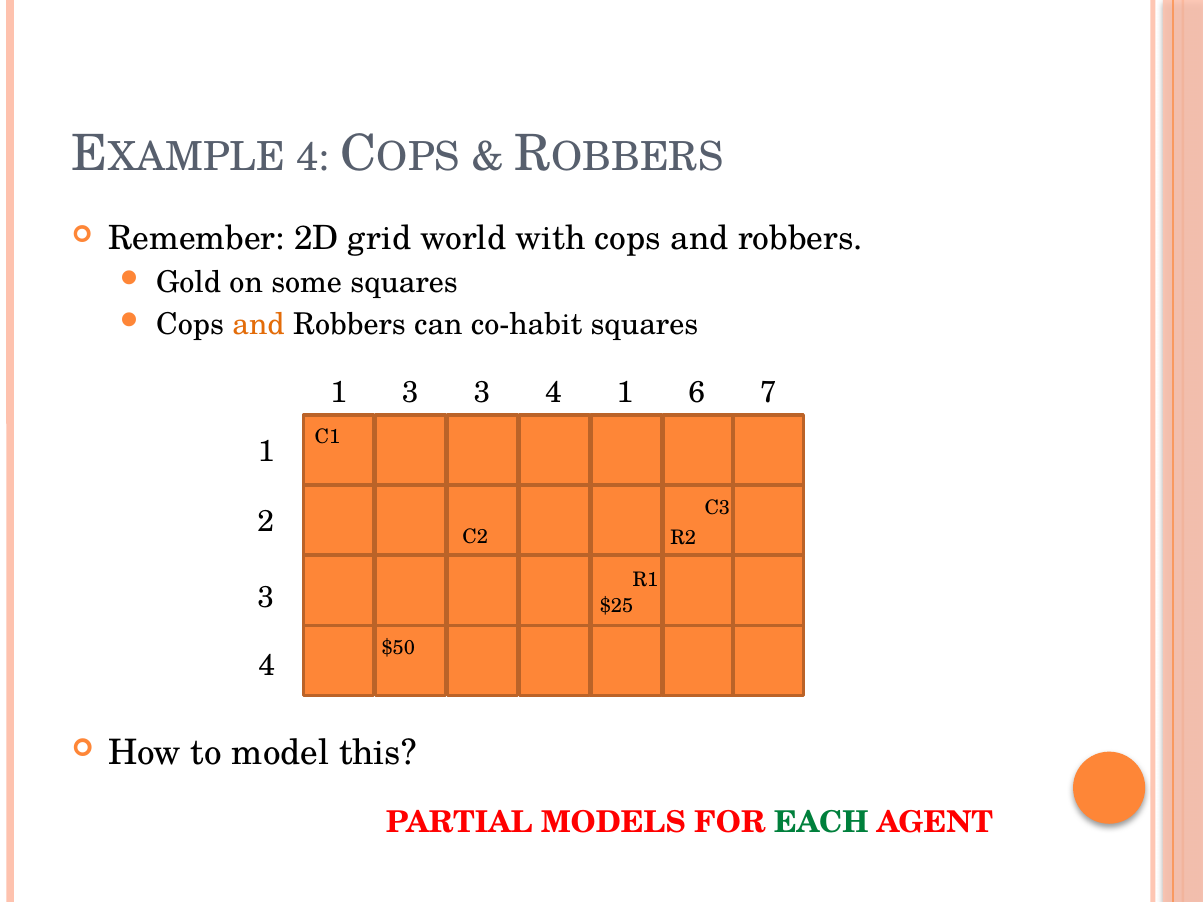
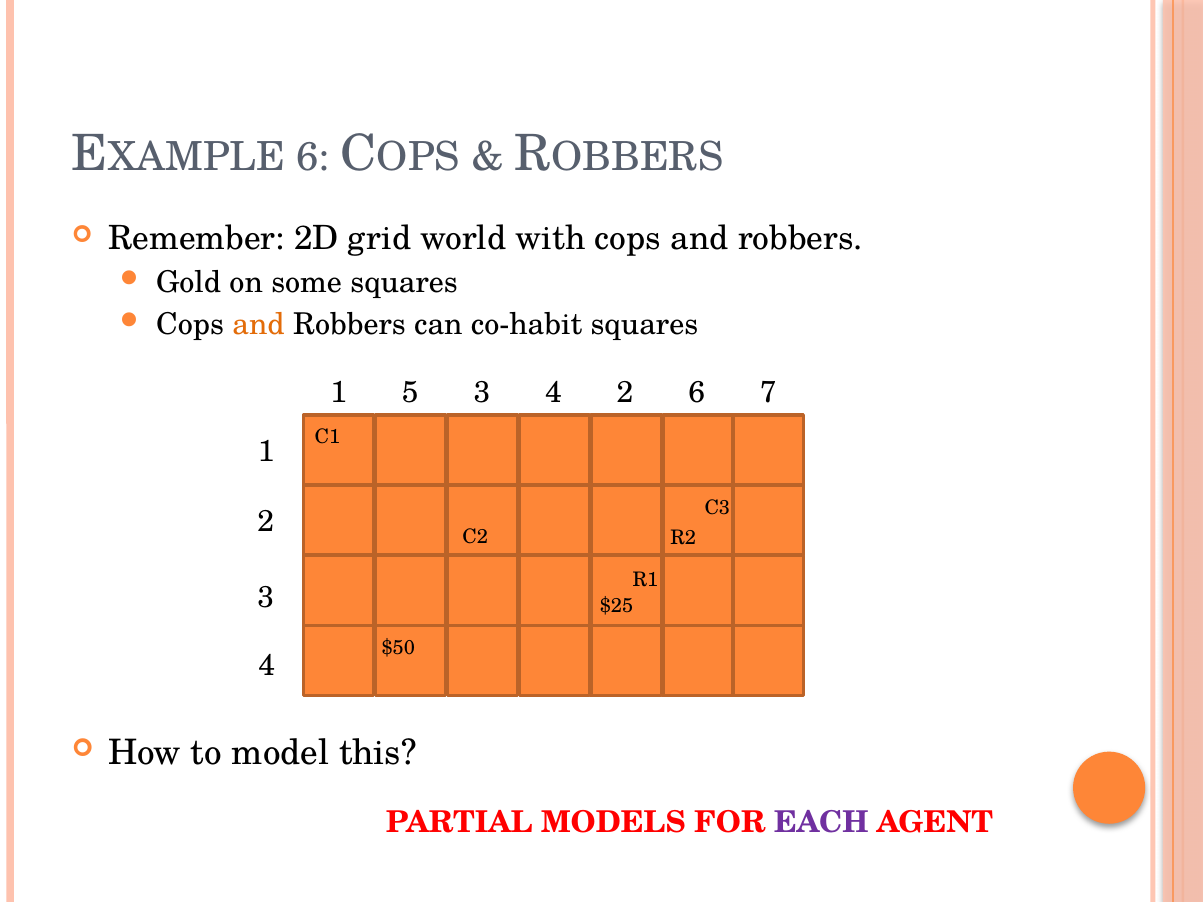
4: 4 -> 6 (313, 157)
1 3: 3 -> 5 (410, 393)
4 1: 1 -> 2 (625, 393)
EACH colour: green -> purple (821, 823)
